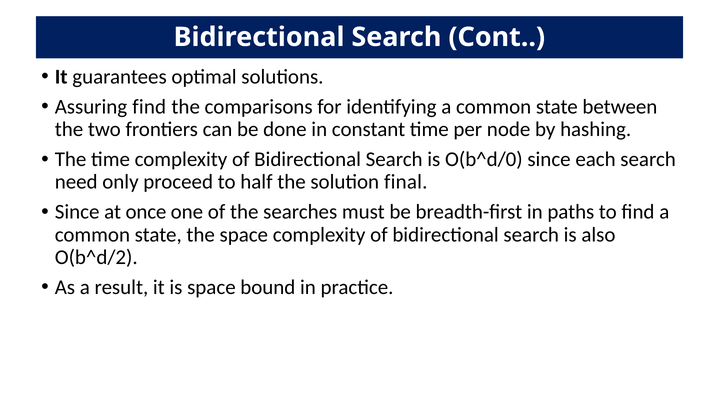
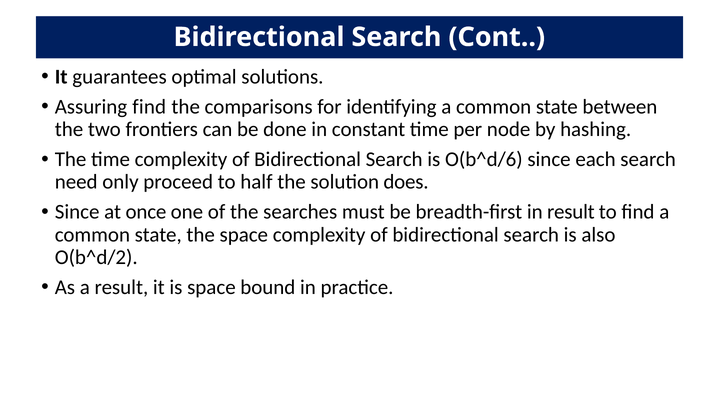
O(b^d/0: O(b^d/0 -> O(b^d/6 (484, 160)
final: final -> does (406, 182)
in paths: paths -> result (571, 212)
